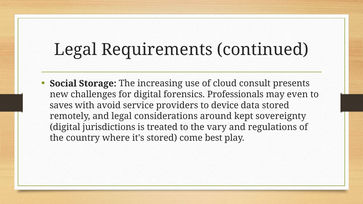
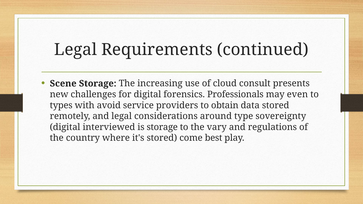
Social: Social -> Scene (63, 84)
saves: saves -> types (61, 105)
device: device -> obtain (225, 105)
kept: kept -> type (244, 116)
jurisdictions: jurisdictions -> interviewed (109, 127)
is treated: treated -> storage (162, 127)
